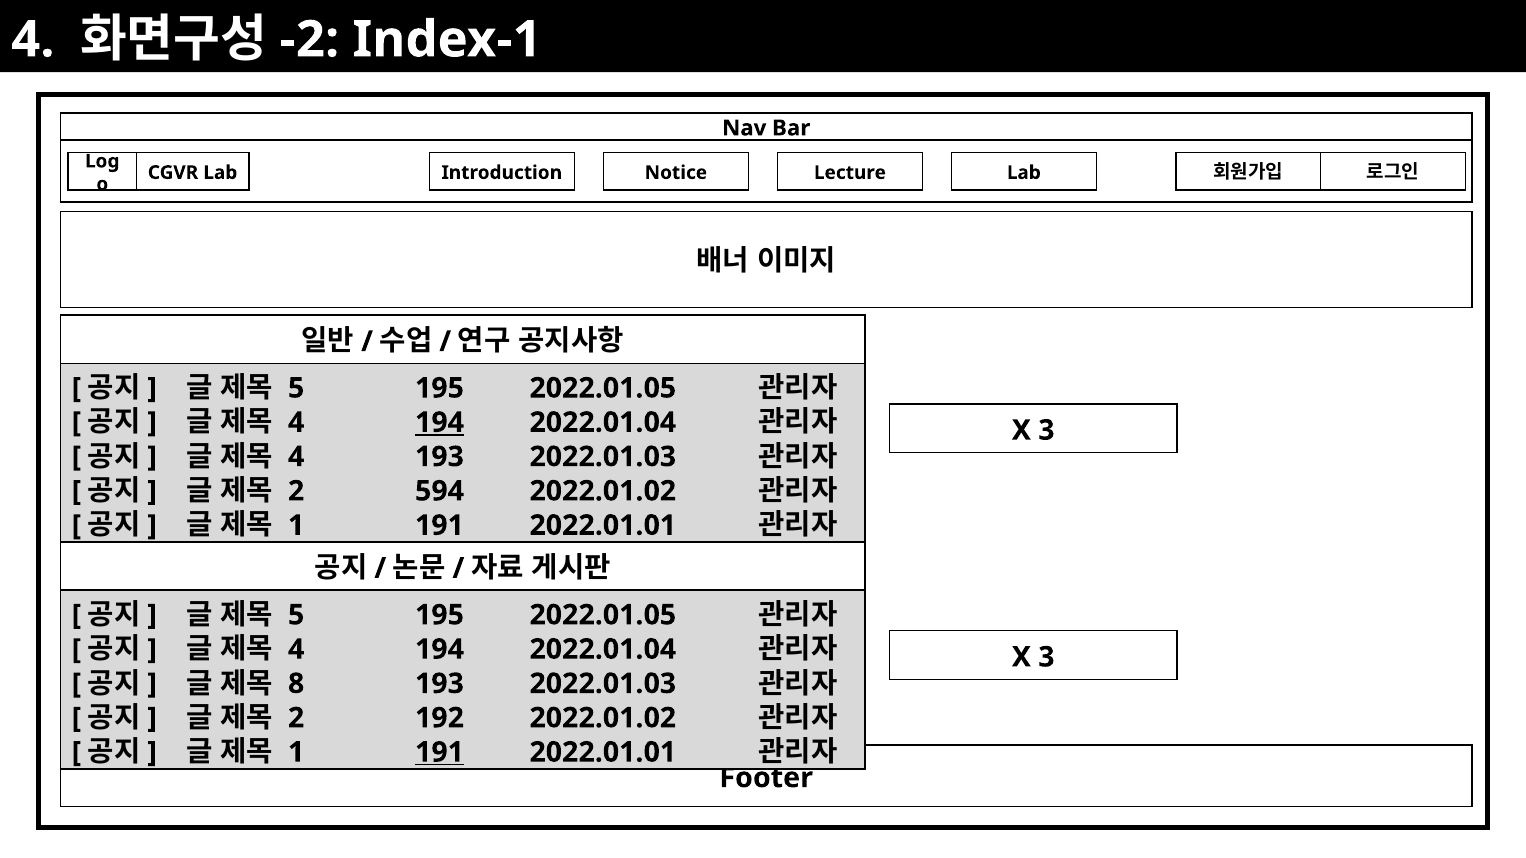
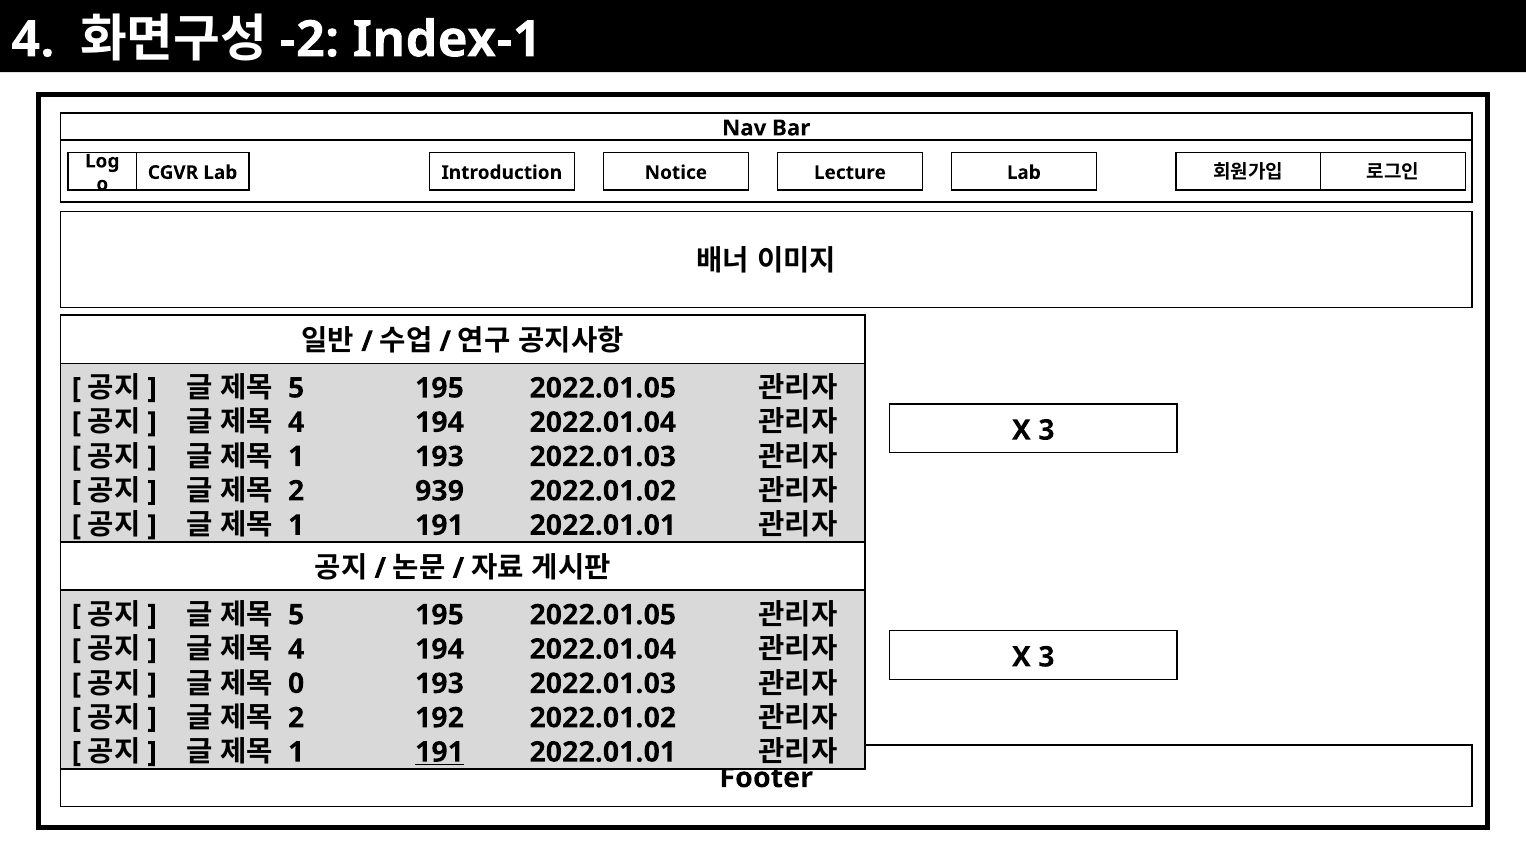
194 underline: present -> none (440, 423)
4: 4 -> 1 (296, 457)
594: 594 -> 939 (440, 491)
8: 8 -> 0 (296, 684)
